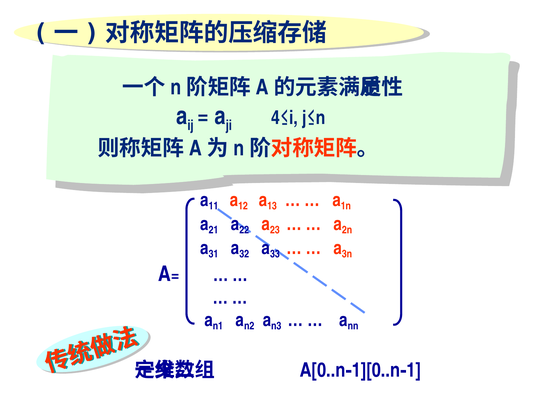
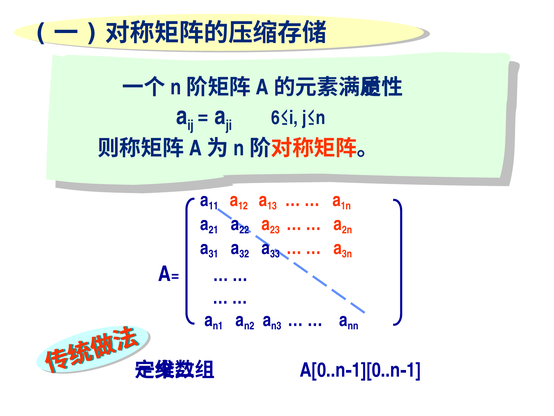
4≤i: 4≤i -> 6≤i (285, 118)
